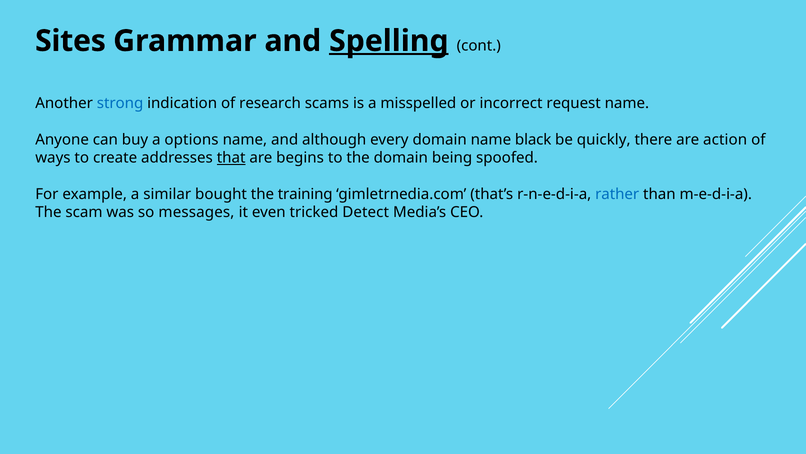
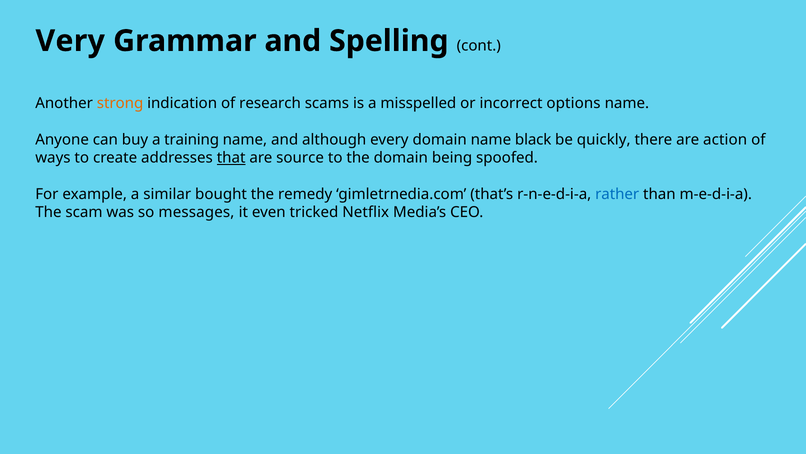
Sites: Sites -> Very (70, 41)
Spelling underline: present -> none (389, 41)
strong colour: blue -> orange (120, 103)
request: request -> options (574, 103)
options: options -> training (192, 140)
begins: begins -> source (300, 158)
training: training -> remedy (305, 194)
Detect: Detect -> Netflix (366, 212)
